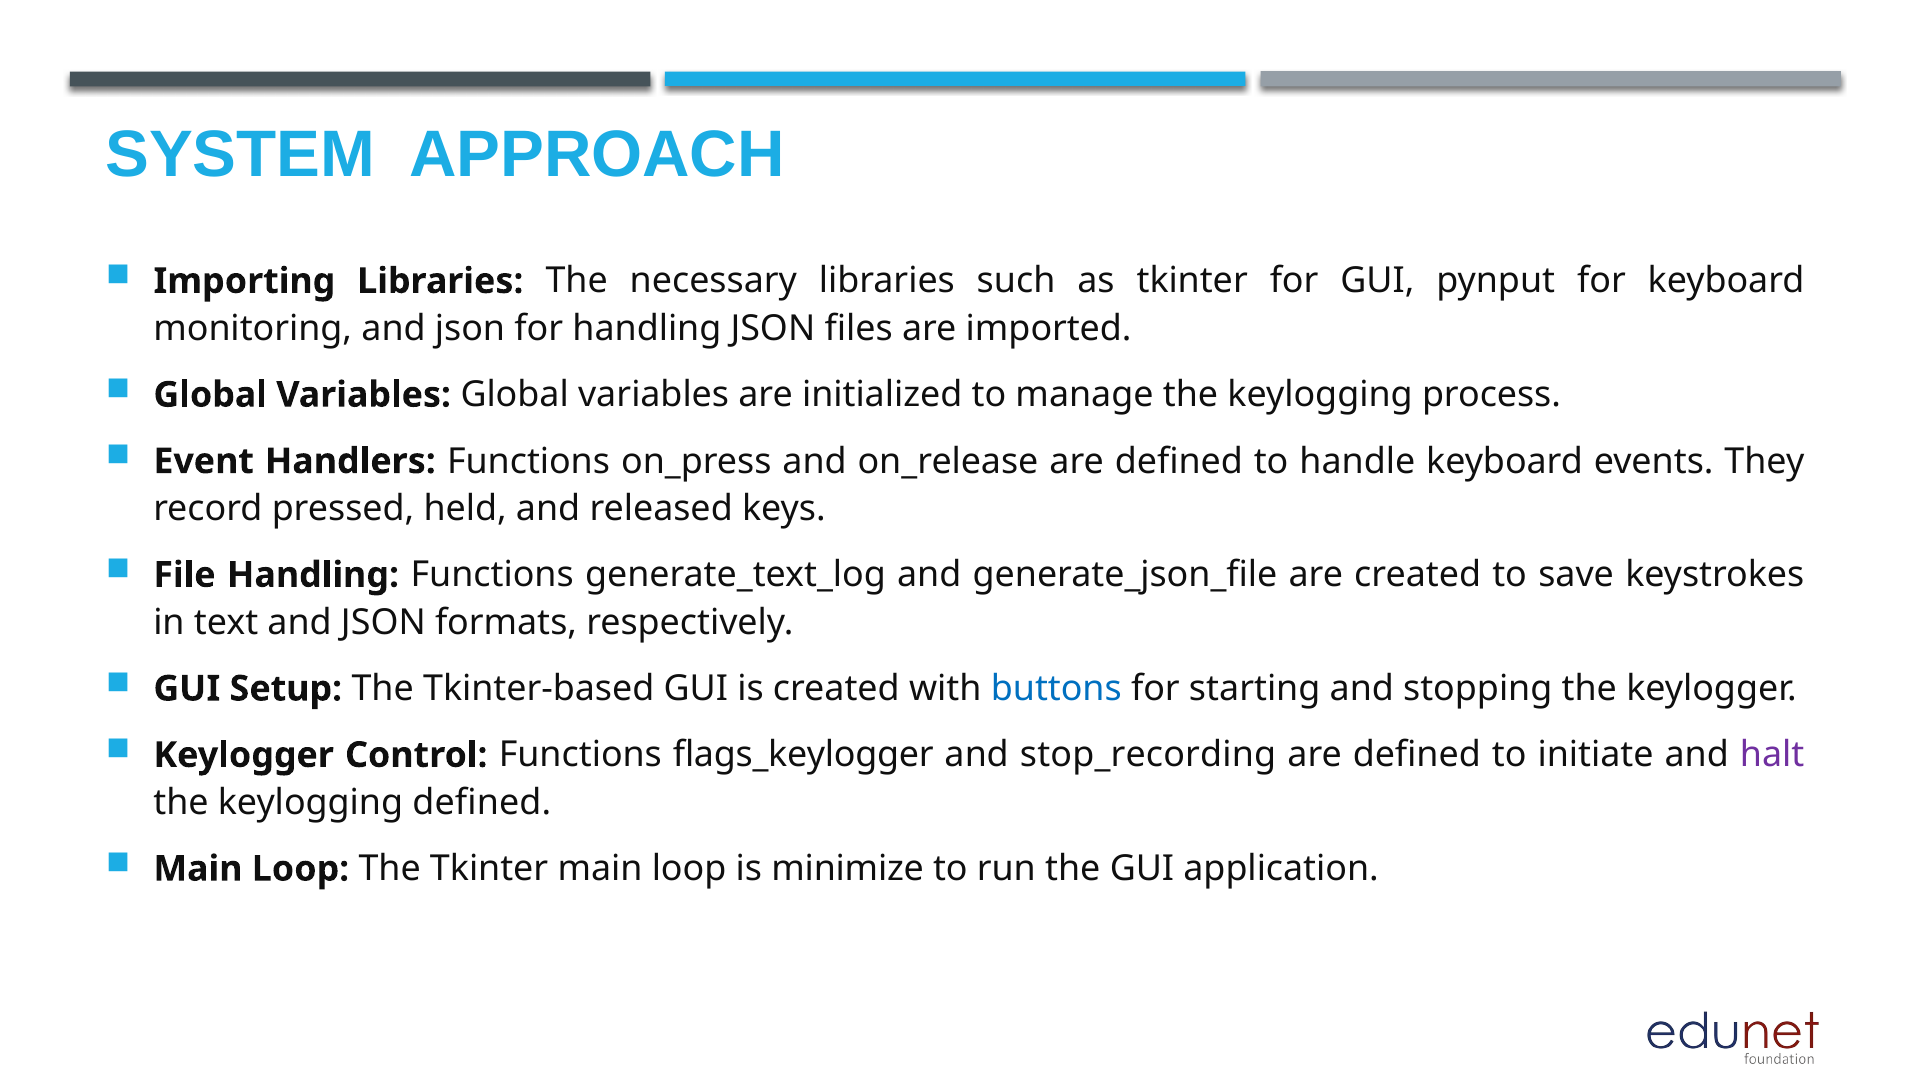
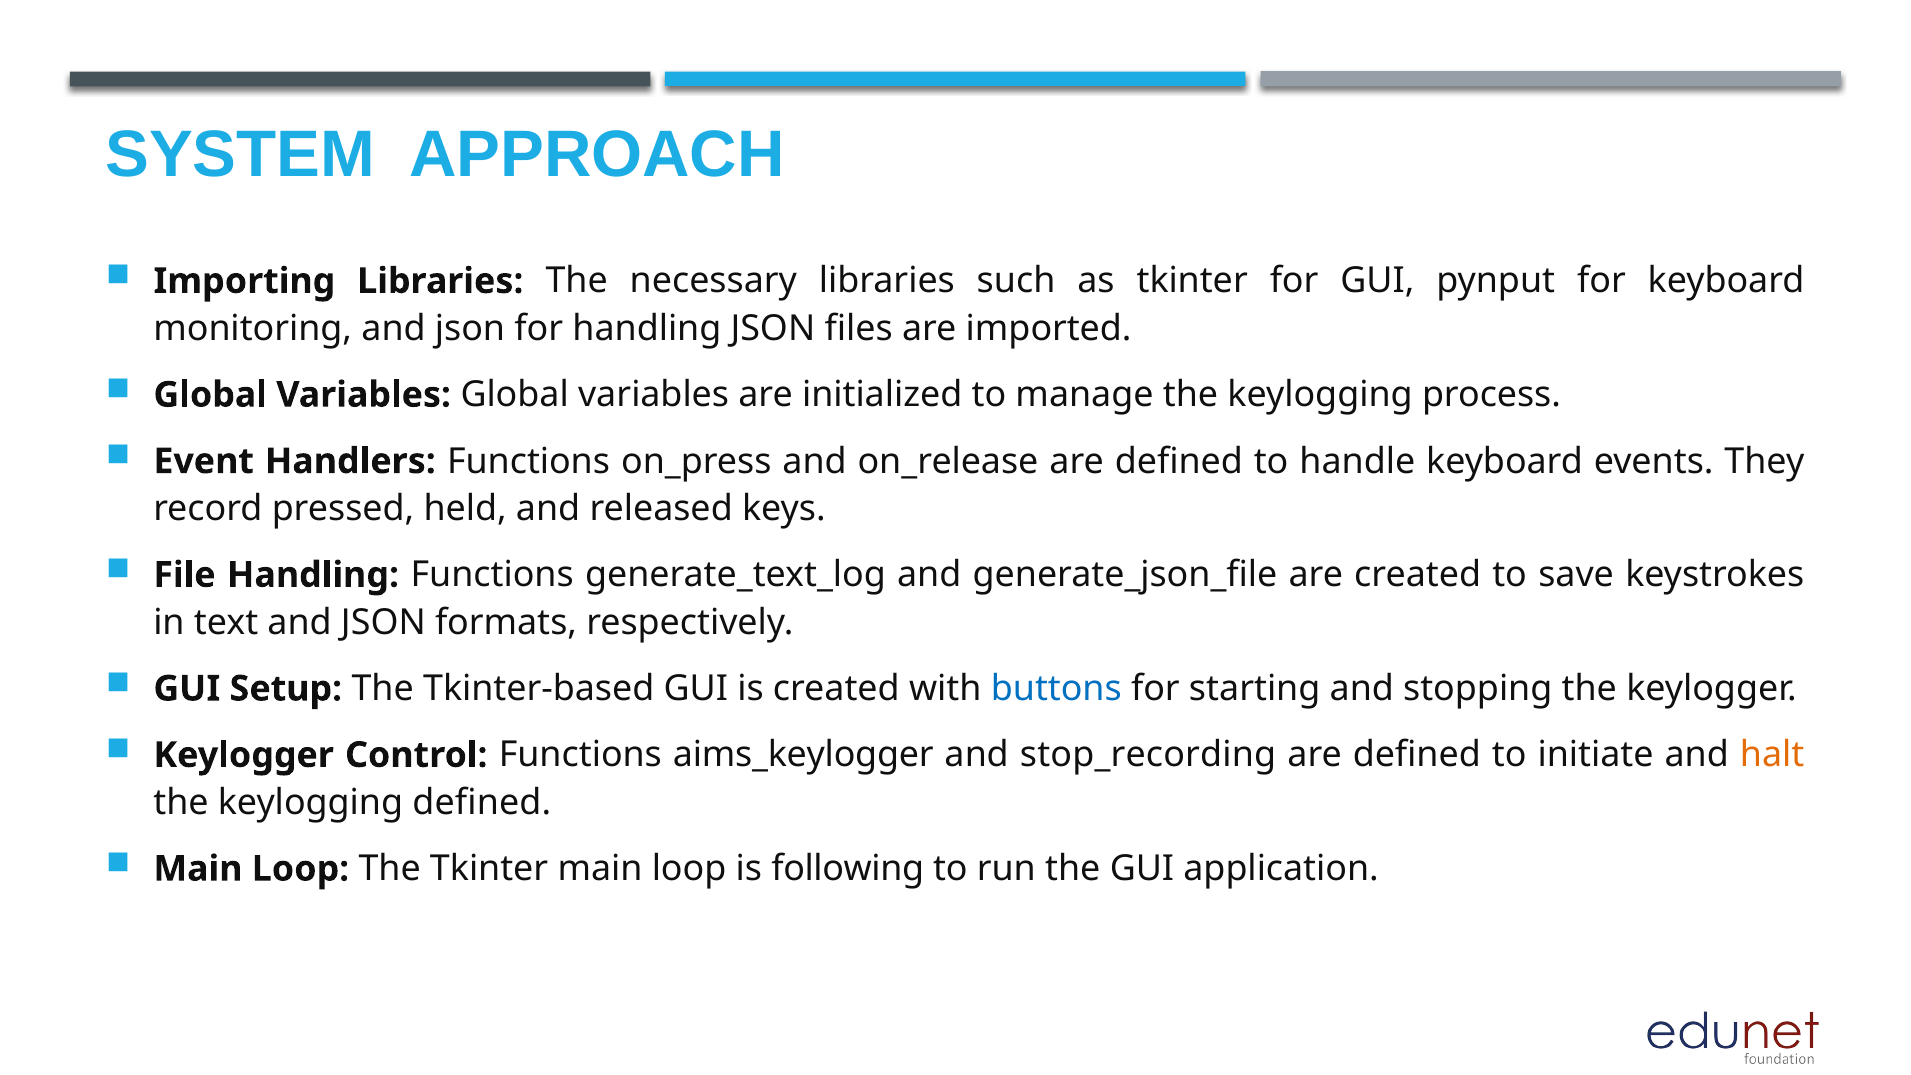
flags_keylogger: flags_keylogger -> aims_keylogger (803, 755)
halt colour: purple -> orange (1772, 755)
minimize: minimize -> following (848, 869)
